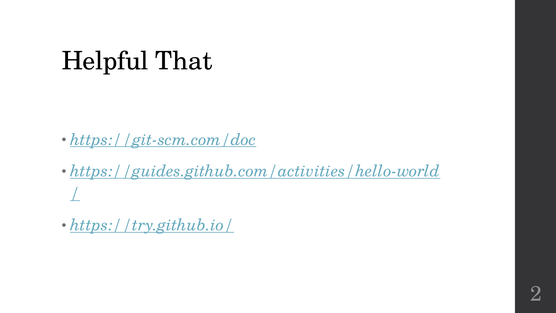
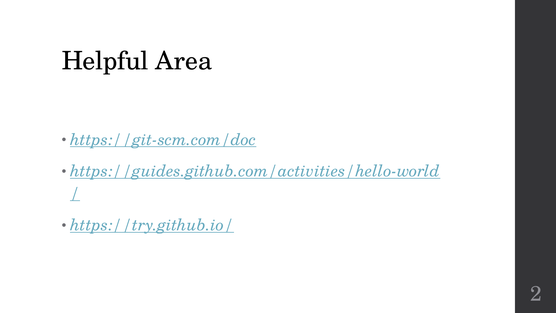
That: That -> Area (184, 61)
